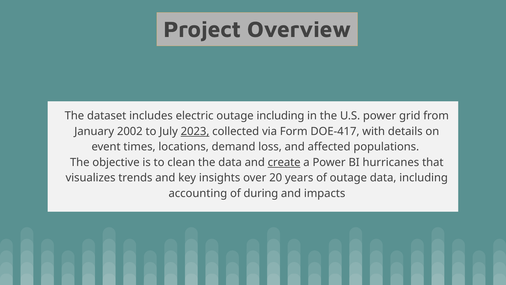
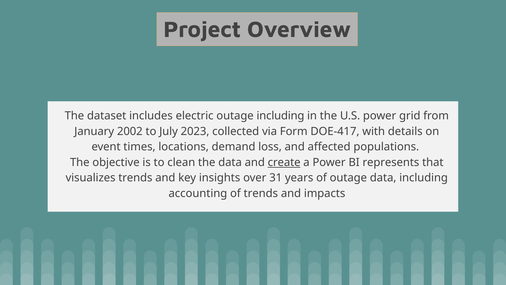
2023 underline: present -> none (195, 131)
hurricanes: hurricanes -> represents (391, 162)
20: 20 -> 31 (276, 178)
of during: during -> trends (261, 193)
